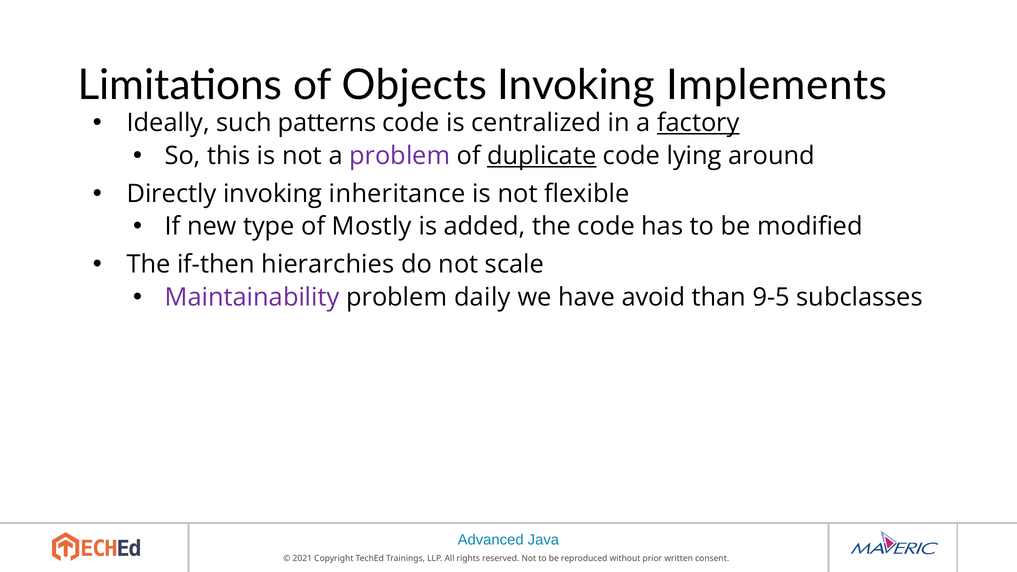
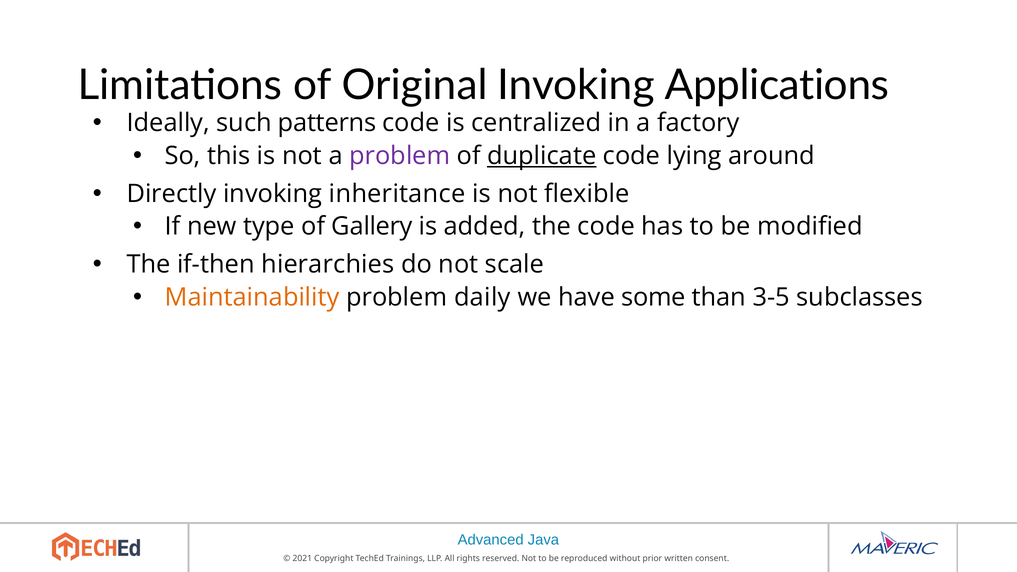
Objects: Objects -> Original (415, 85)
Implements: Implements -> Applications (777, 85)
factory underline: present -> none (698, 123)
Mostly: Mostly -> Gallery (372, 226)
Maintainability colour: purple -> orange (252, 297)
avoid: avoid -> some (653, 297)
9-5: 9-5 -> 3-5 (771, 297)
